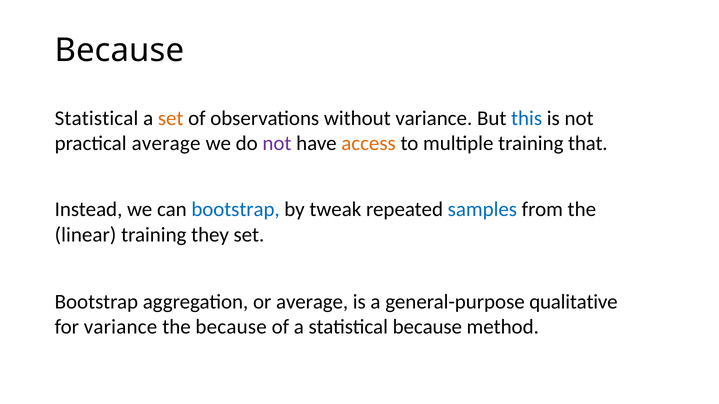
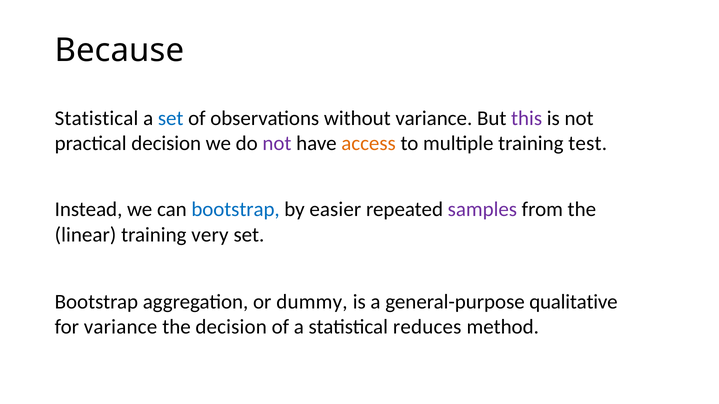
set colour: orange -> blue (171, 118)
this colour: blue -> purple (527, 118)
practical average: average -> decision (166, 143)
that: that -> test (588, 143)
tweak: tweak -> easier (335, 210)
samples colour: blue -> purple (482, 210)
they: they -> very (210, 235)
or average: average -> dummy (312, 302)
the because: because -> decision (231, 327)
statistical because: because -> reduces (427, 327)
